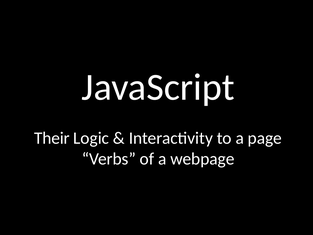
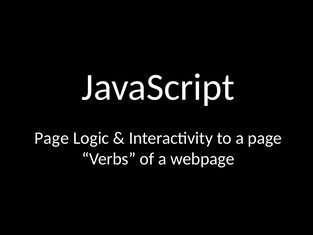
Their: Their -> Page (52, 138)
